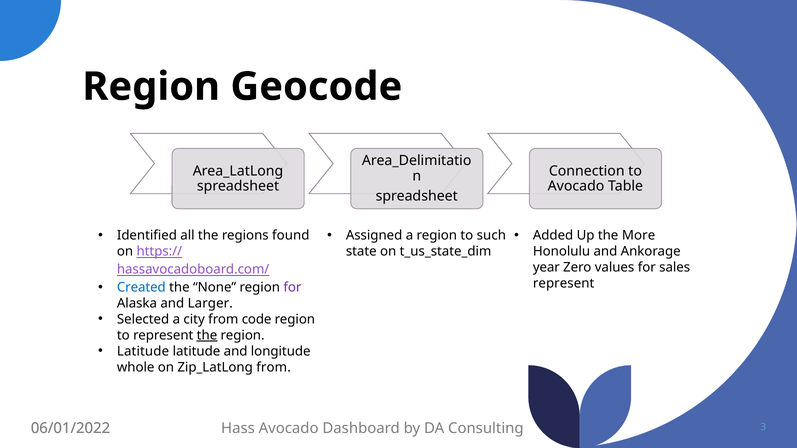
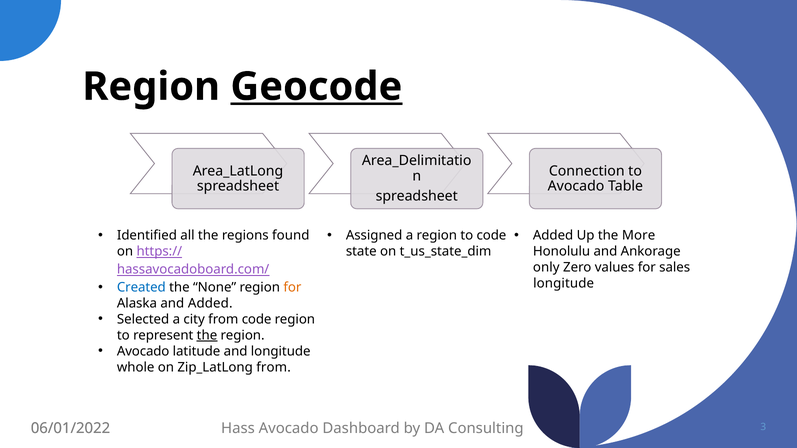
Geocode underline: none -> present (316, 87)
to such: such -> code (491, 236)
year: year -> only (546, 268)
represent: represent -> longitude (564, 284)
for colour: purple -> orange (292, 288)
and Larger: Larger -> Added (210, 304)
Latitude: Latitude -> Avocado (143, 351)
